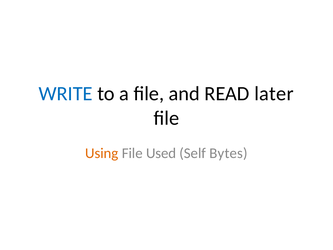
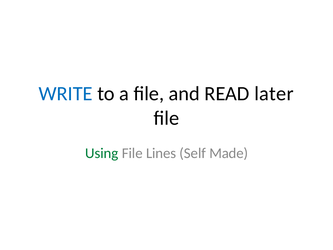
Using colour: orange -> green (102, 153)
Used: Used -> Lines (161, 153)
Bytes: Bytes -> Made (229, 153)
